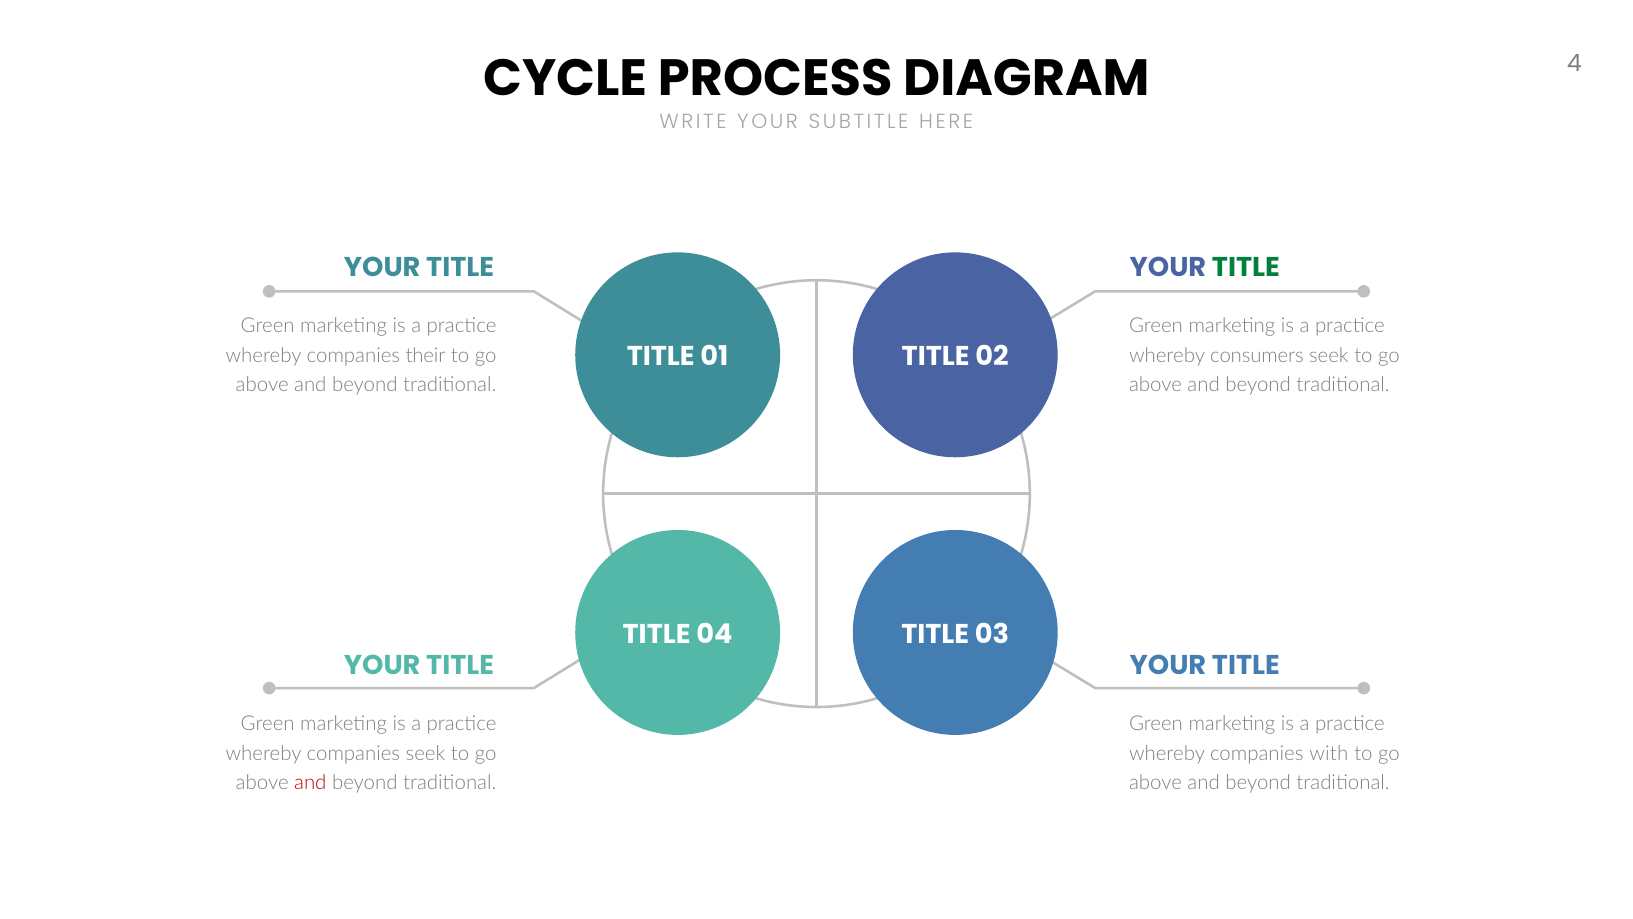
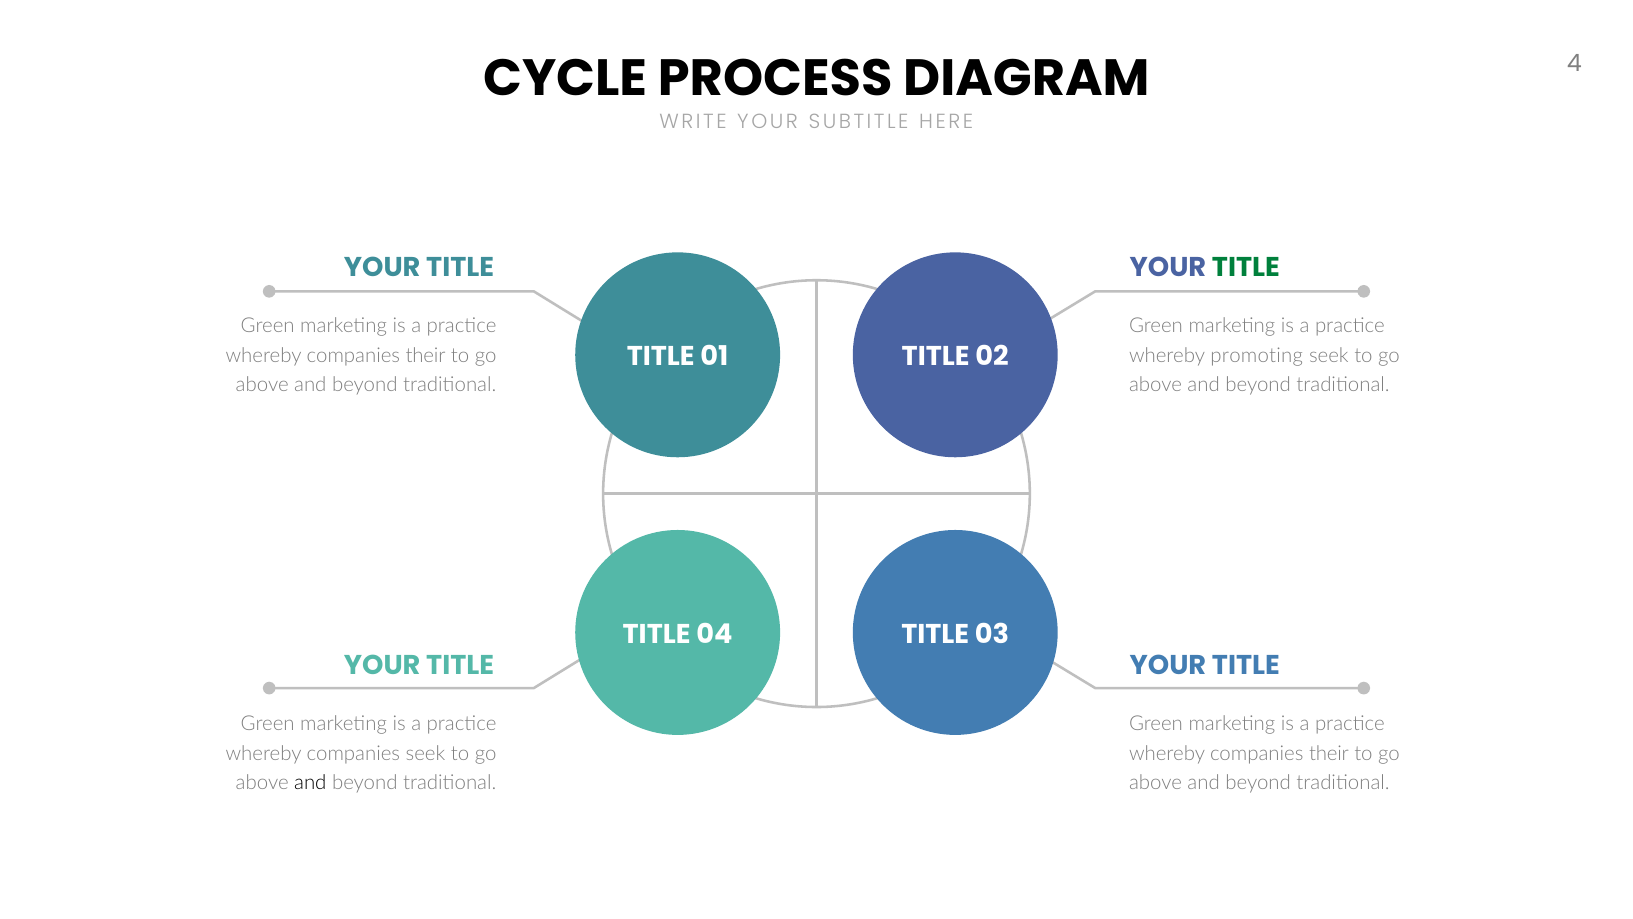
consumers: consumers -> promoting (1257, 355)
with: with -> their (1329, 753)
and colour: red -> black (310, 783)
